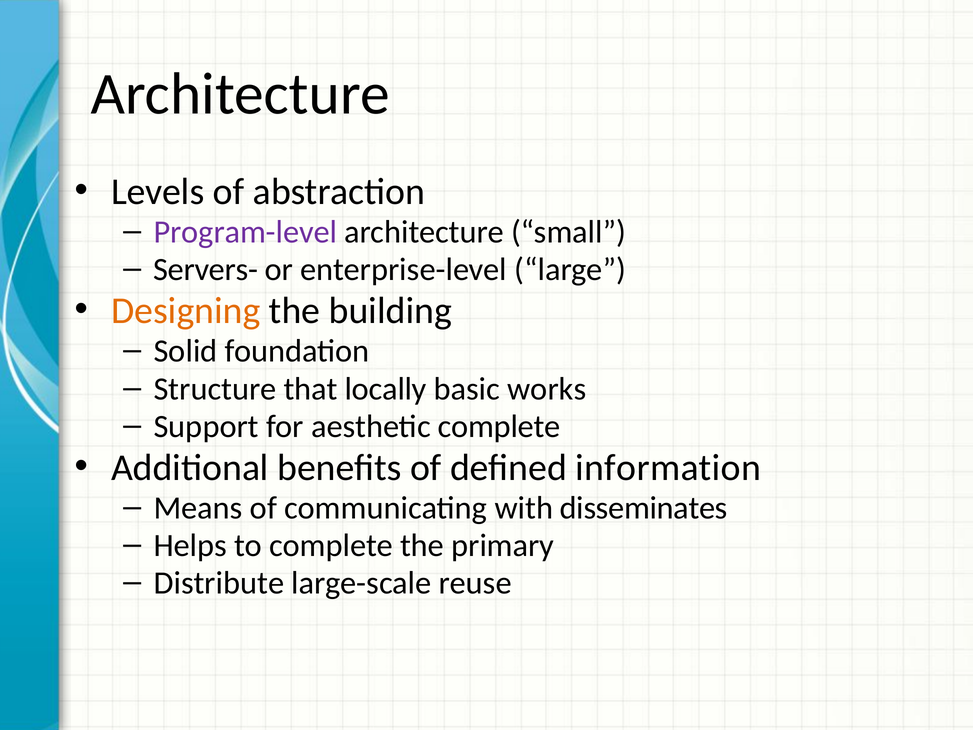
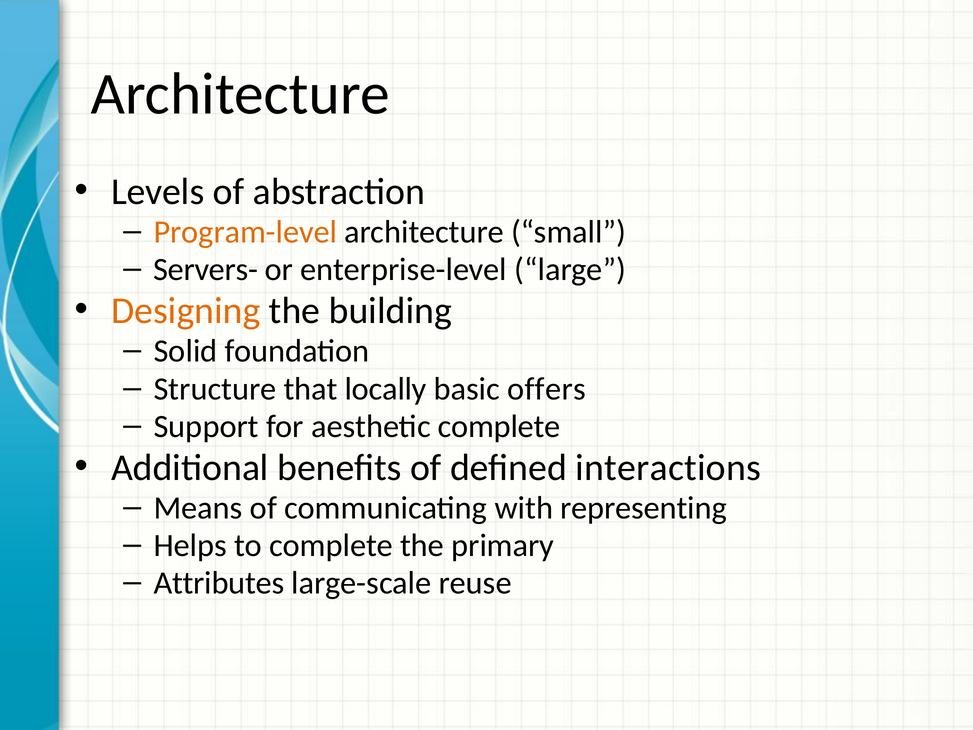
Program-level colour: purple -> orange (245, 232)
works: works -> offers (547, 389)
information: information -> interactions (668, 467)
disseminates: disseminates -> representing (644, 508)
Distribute: Distribute -> Attributes (219, 583)
